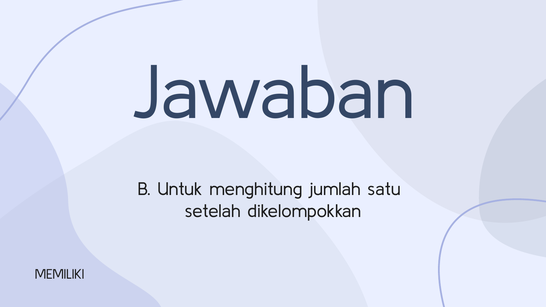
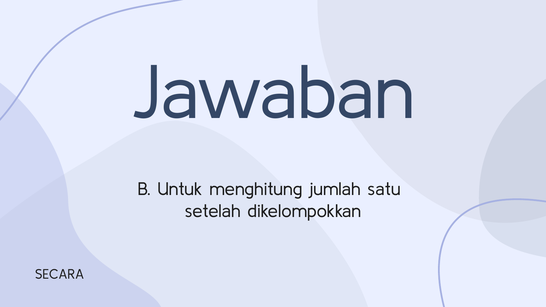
MEMILIKI: MEMILIKI -> SECARA (60, 275)
